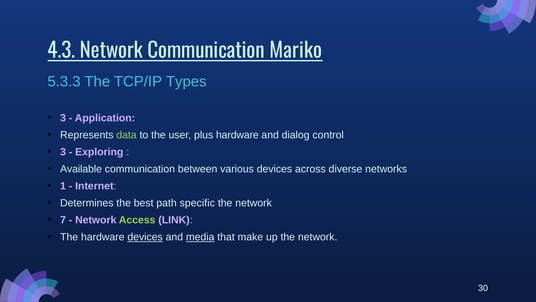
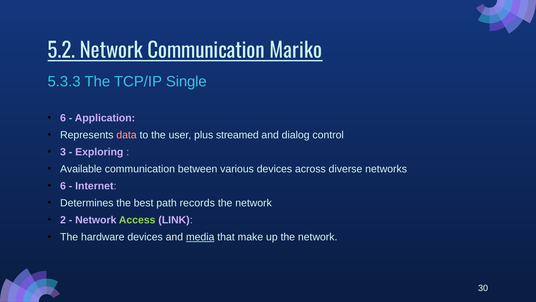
4.3: 4.3 -> 5.2 (61, 51)
Types: Types -> Single (186, 81)
3: 3 -> 6 (63, 118)
data colour: light green -> pink (127, 135)
plus hardware: hardware -> streamed (237, 135)
1: 1 -> 6 (63, 186)
specific: specific -> records (197, 203)
7: 7 -> 2 (63, 220)
devices underline: present -> none (145, 237)
